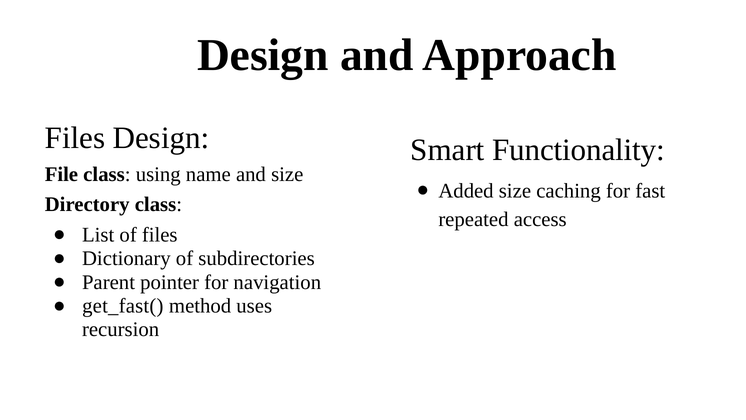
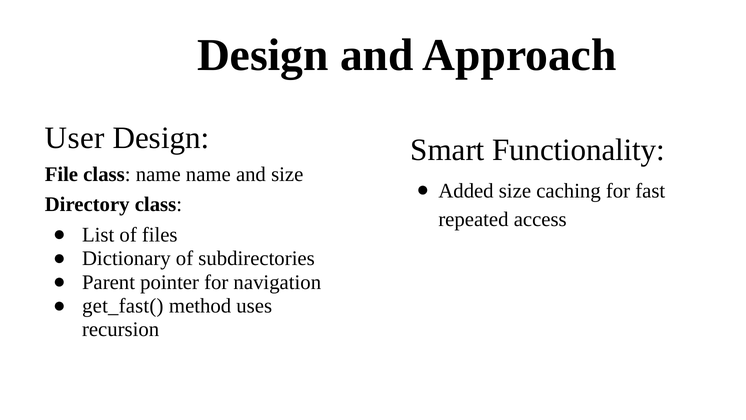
Files: Files -> User (75, 138)
class using: using -> name (158, 174)
